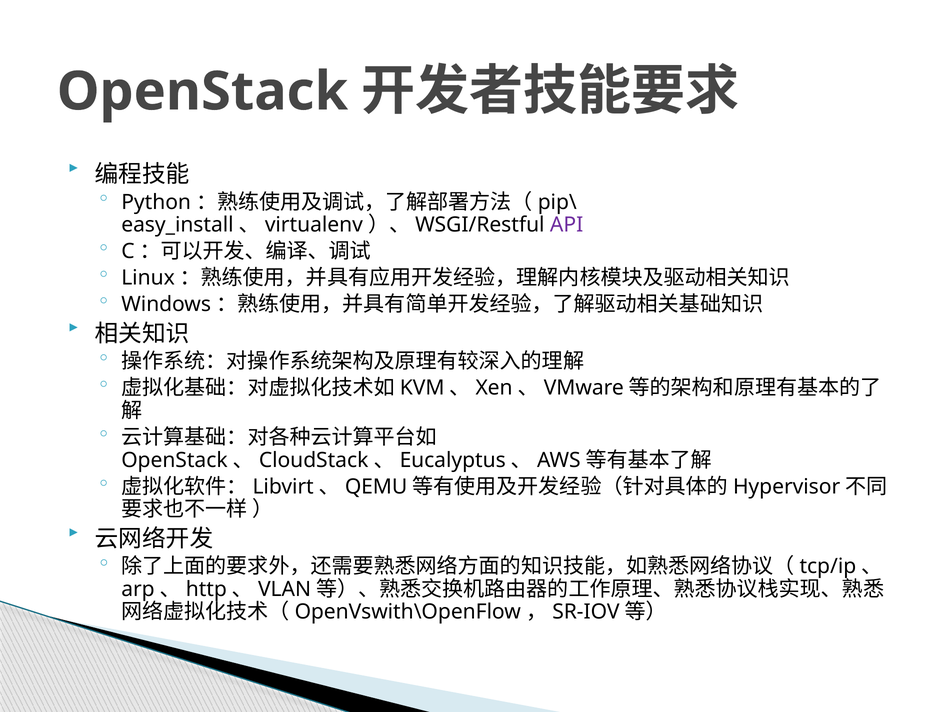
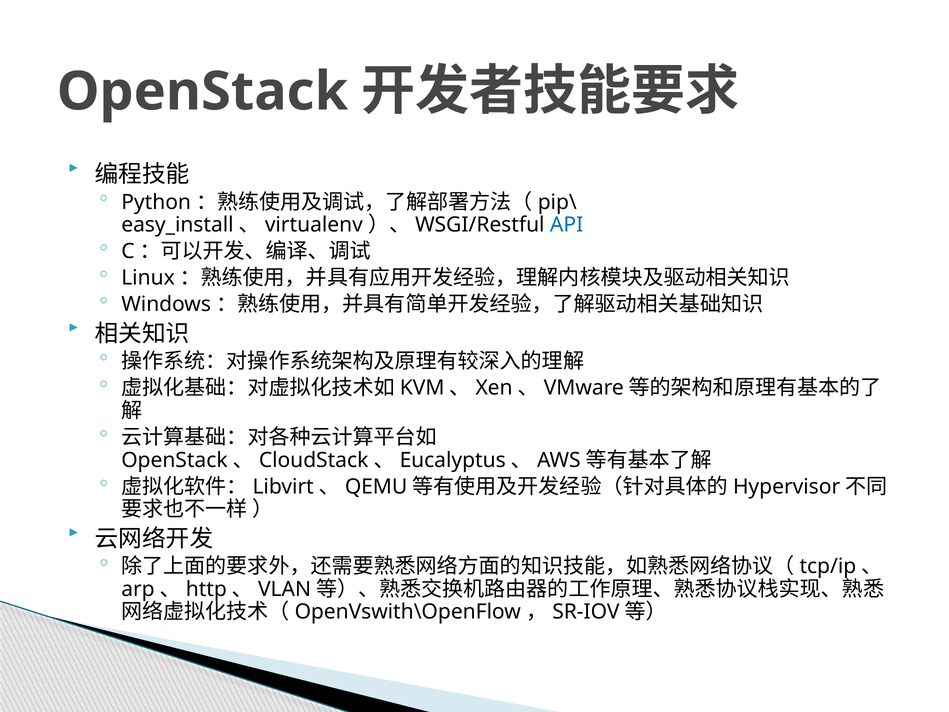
API colour: purple -> blue (567, 225)
